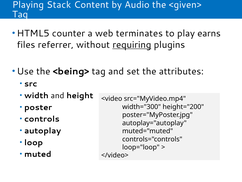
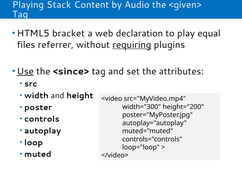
counter: counter -> bracket (68, 33)
terminates: terminates -> declaration (139, 33)
earns: earns -> equal (209, 33)
Use underline: none -> present (25, 71)
<being>: <being> -> <since> (71, 71)
